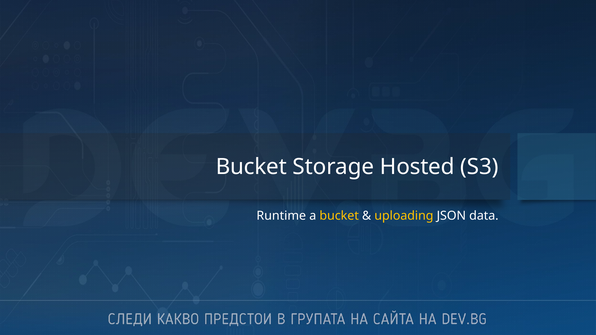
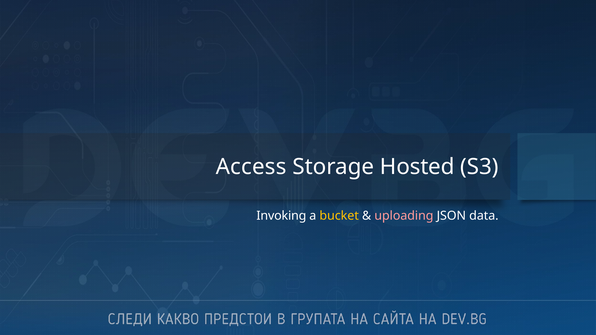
Bucket: Bucket -> Access (251, 167)
Runtime: Runtime -> Invoking (281, 216)
uploading colour: yellow -> pink (404, 216)
